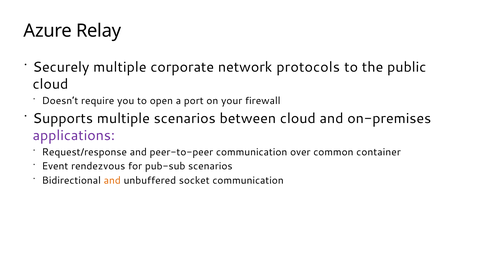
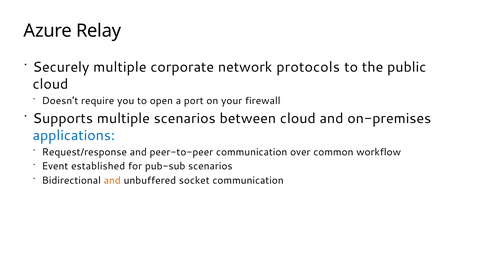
applications colour: purple -> blue (74, 136)
container: container -> workflow (379, 152)
rendezvous: rendezvous -> established (98, 166)
